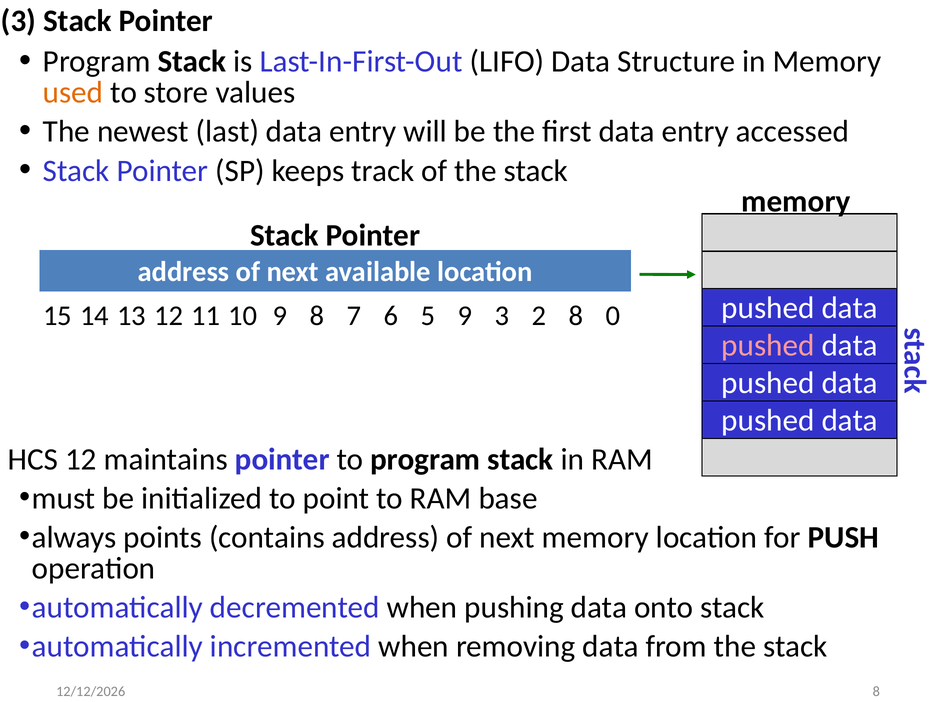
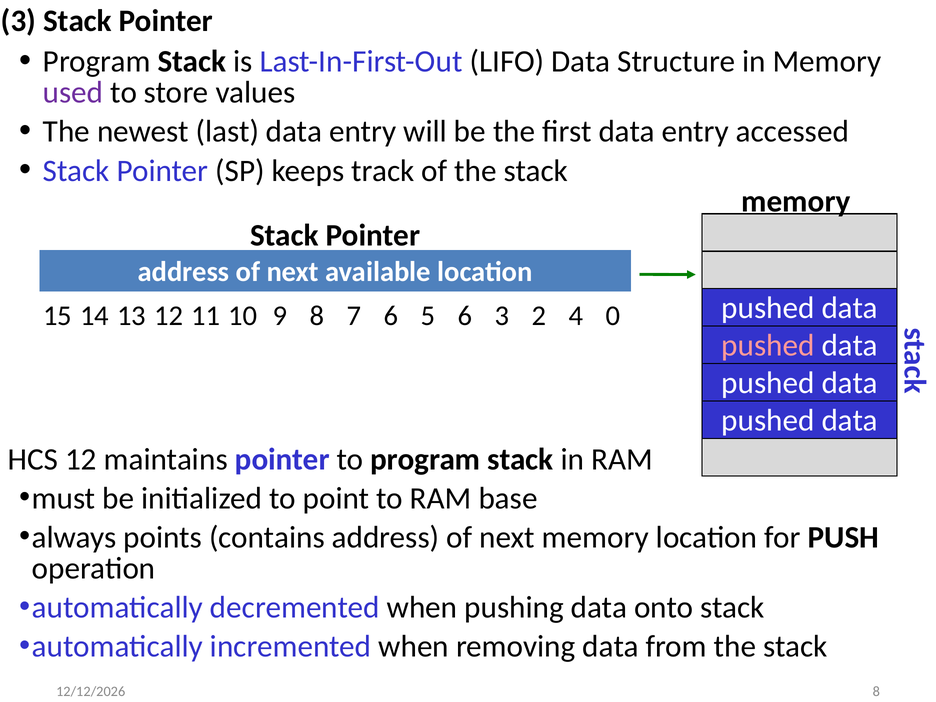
used colour: orange -> purple (73, 93)
5 9: 9 -> 6 (465, 316)
2 8: 8 -> 4 (576, 316)
